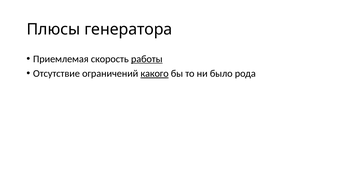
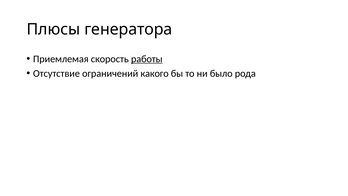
какого underline: present -> none (155, 73)
